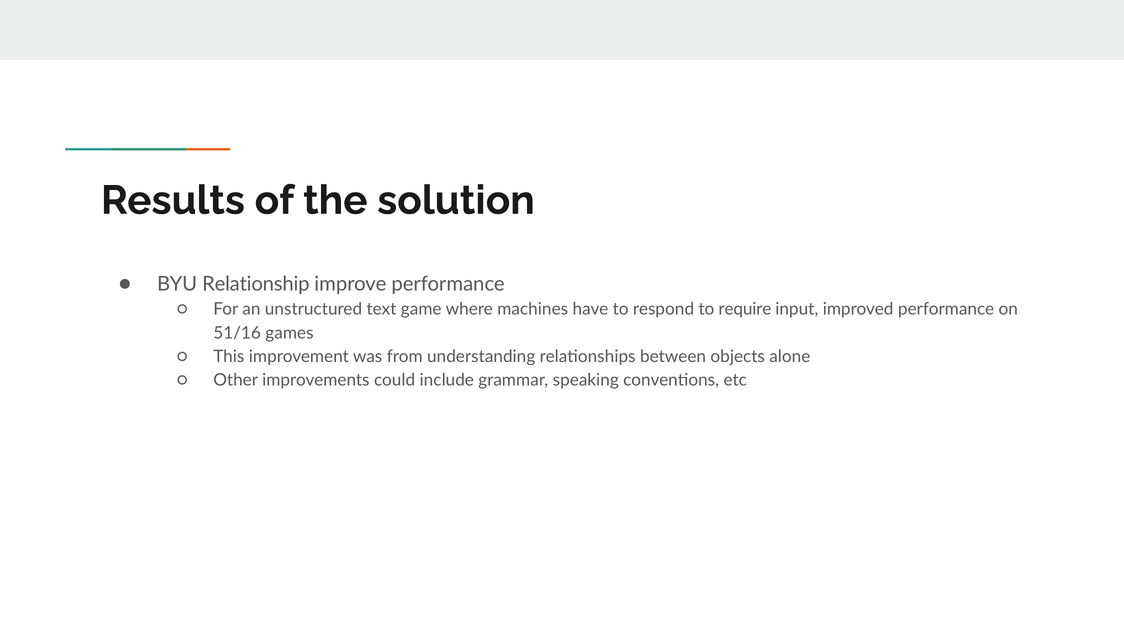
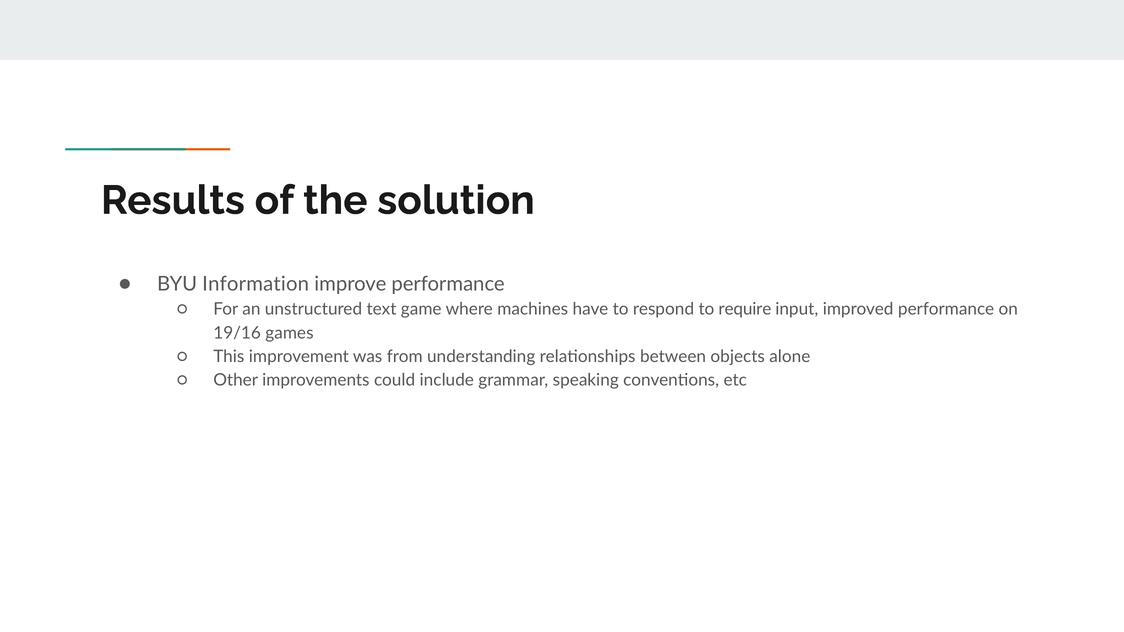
Relationship: Relationship -> Information (256, 284)
51/16: 51/16 -> 19/16 (237, 333)
